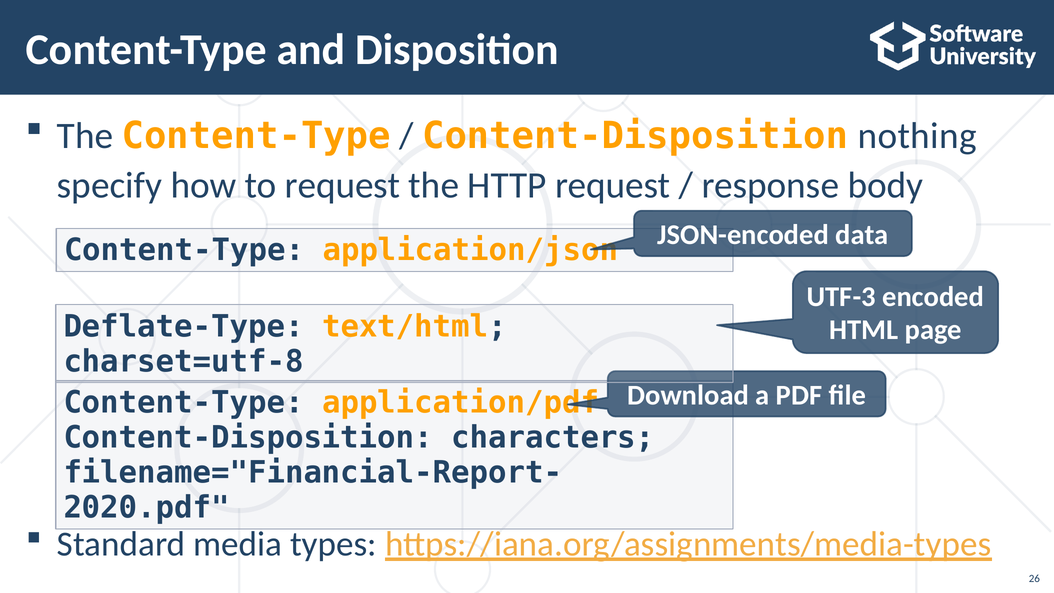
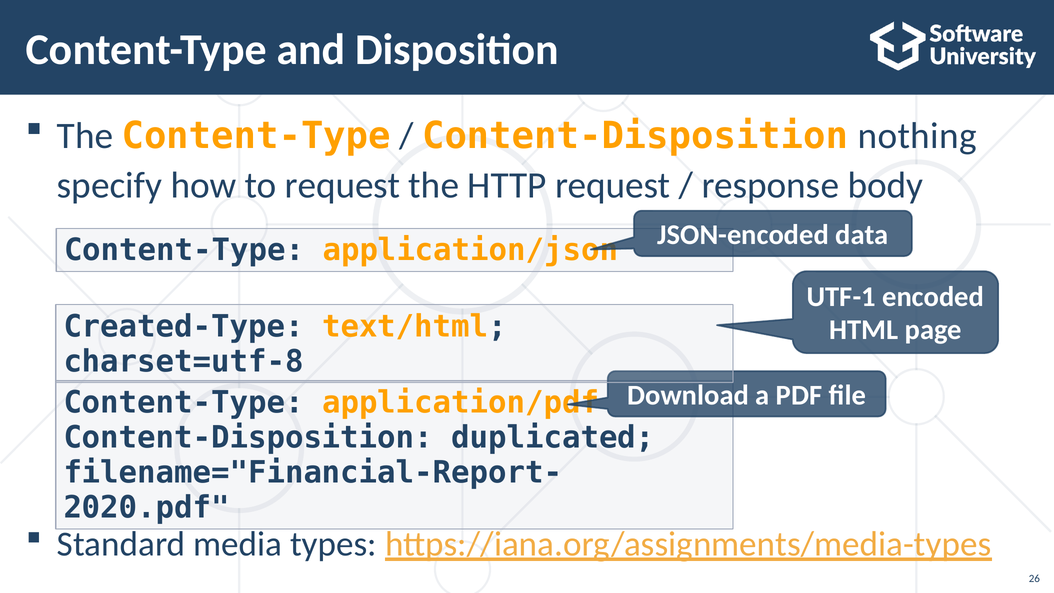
UTF-3: UTF-3 -> UTF-1 (841, 297)
Deflate-Type: Deflate-Type -> Created-Type (184, 326)
characters: characters -> duplicated (553, 438)
